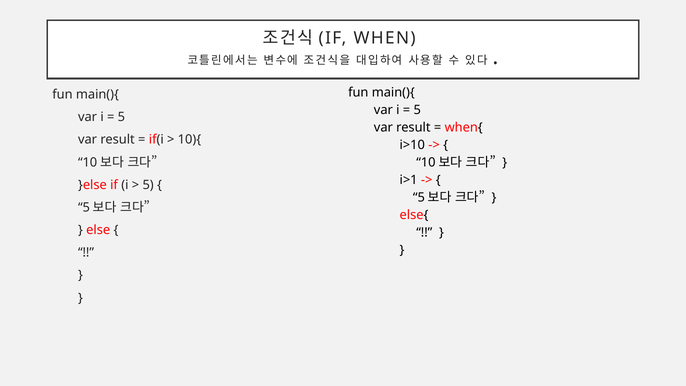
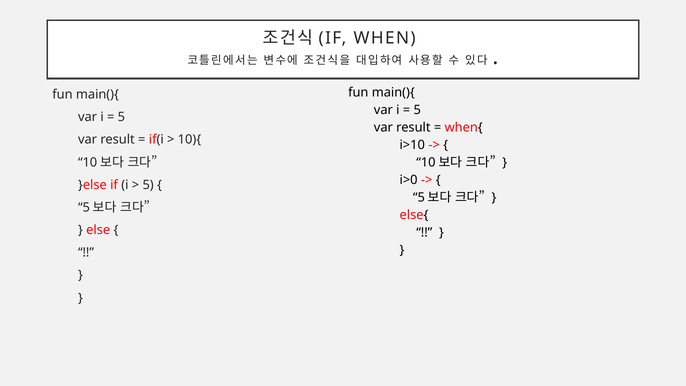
i>1: i>1 -> i>0 (409, 180)
